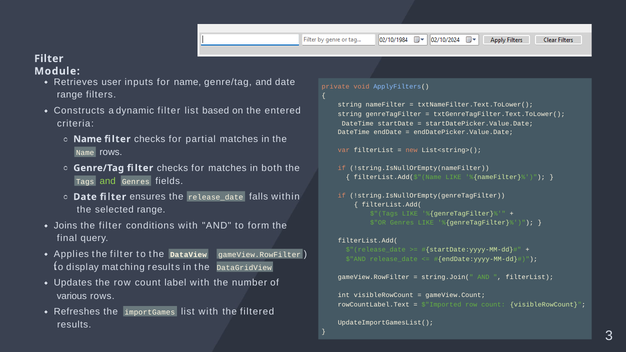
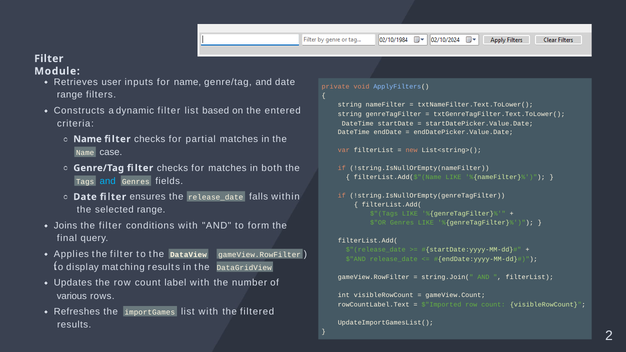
Name rows: rows -> case (111, 152)
and colour: light green -> light blue (108, 181)
3: 3 -> 2 (609, 336)
